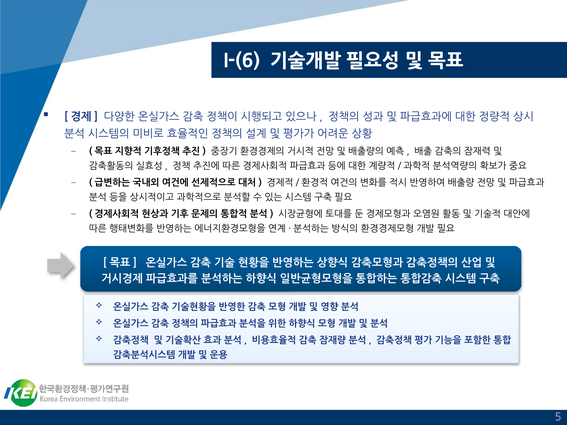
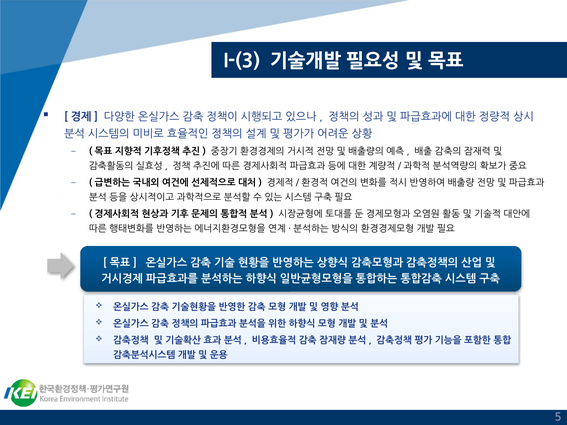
I-(6: I-(6 -> I-(3 (242, 61)
